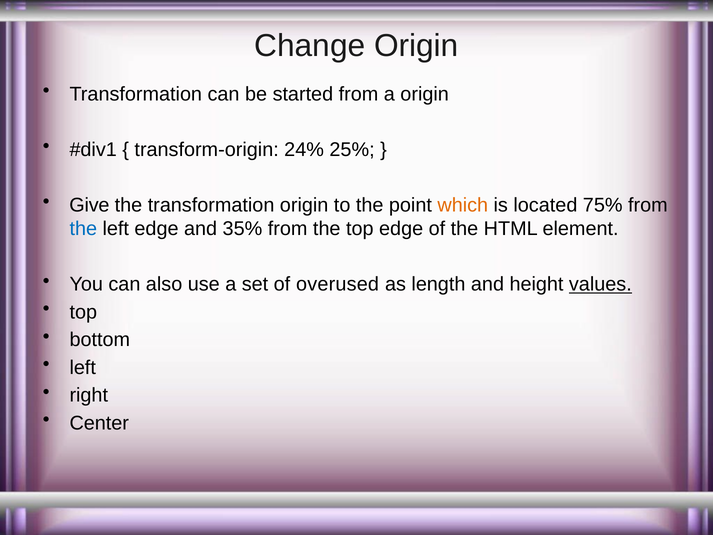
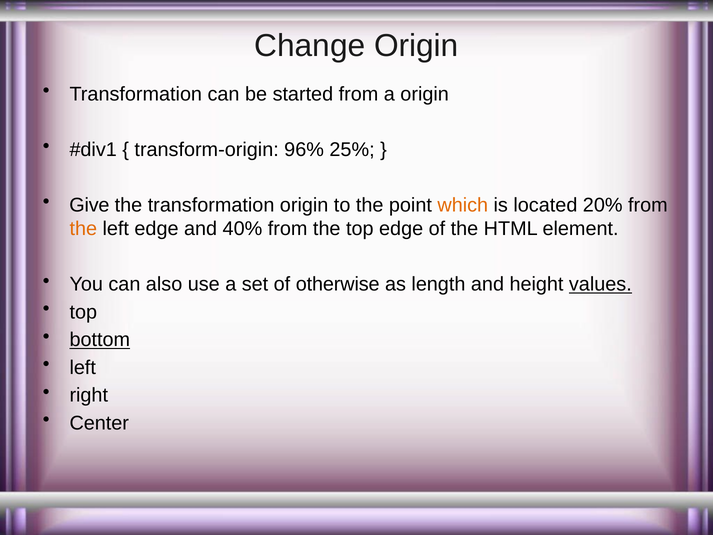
24%: 24% -> 96% (304, 150)
75%: 75% -> 20% (603, 205)
the colour: blue -> orange (83, 229)
35%: 35% -> 40% (242, 229)
overused: overused -> otherwise (338, 284)
bottom underline: none -> present (100, 340)
